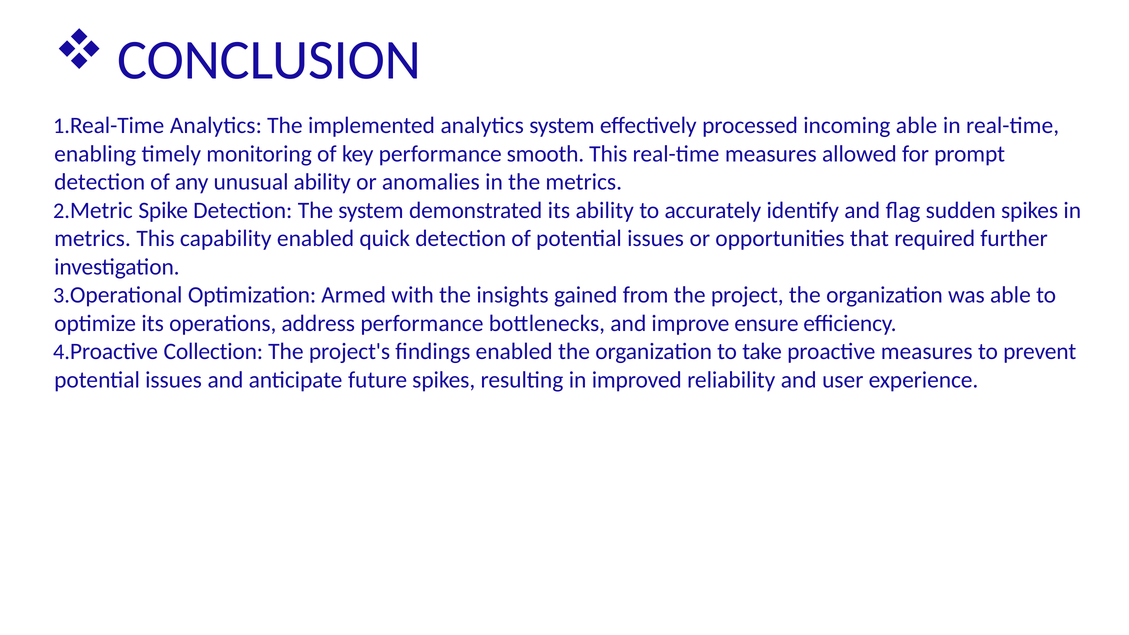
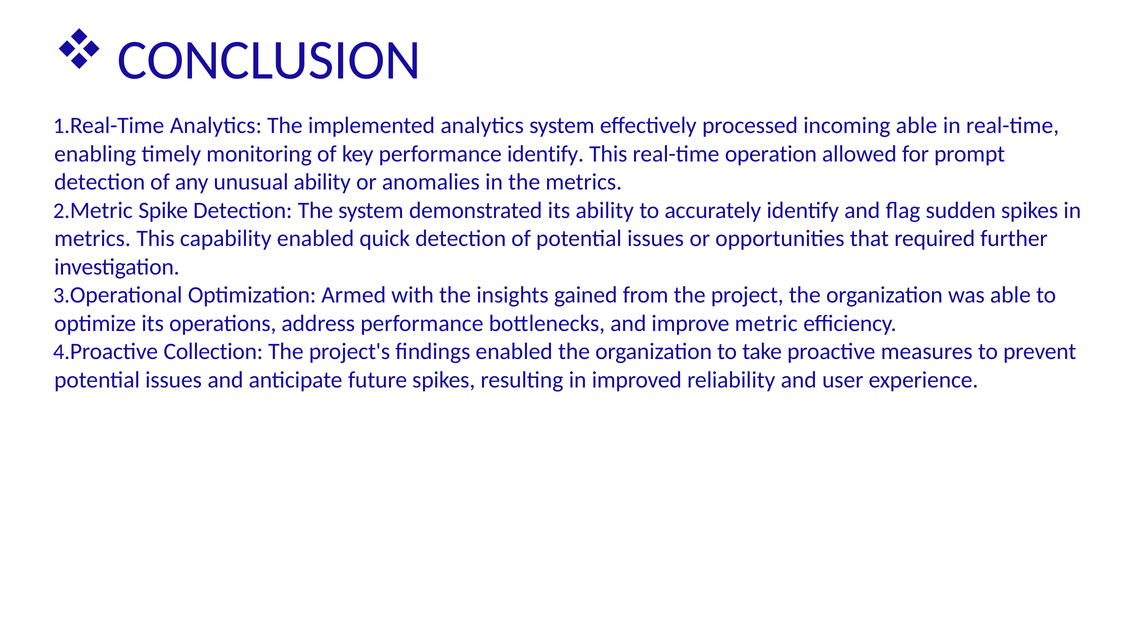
performance smooth: smooth -> identify (546, 154)
real-time measures: measures -> operation (771, 154)
ensure: ensure -> metric (766, 323)
